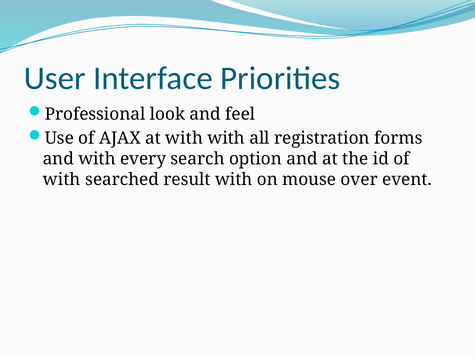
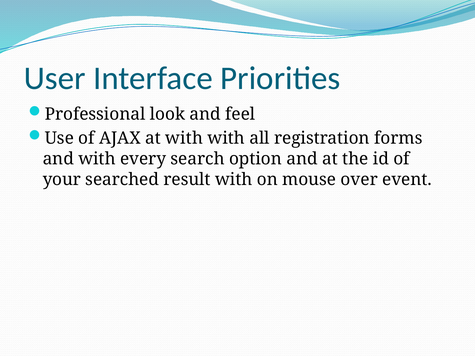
with: with -> your (62, 179)
